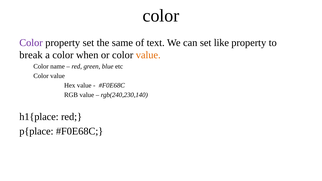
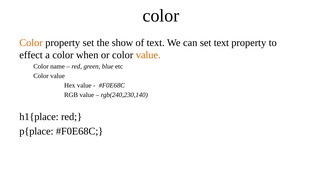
Color colour: purple -> orange (31, 43)
same: same -> show (122, 43)
set like: like -> text (221, 43)
break: break -> effect (31, 55)
